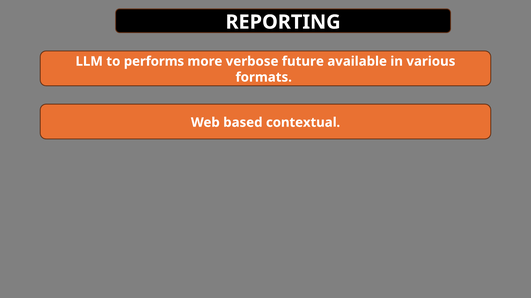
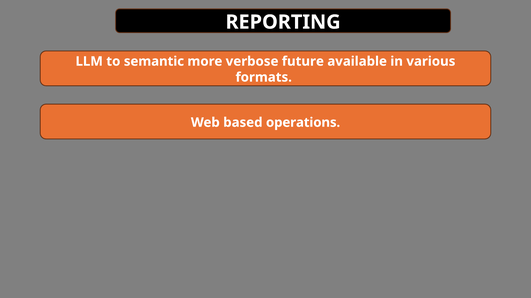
performs: performs -> semantic (154, 61)
contextual: contextual -> operations (303, 123)
